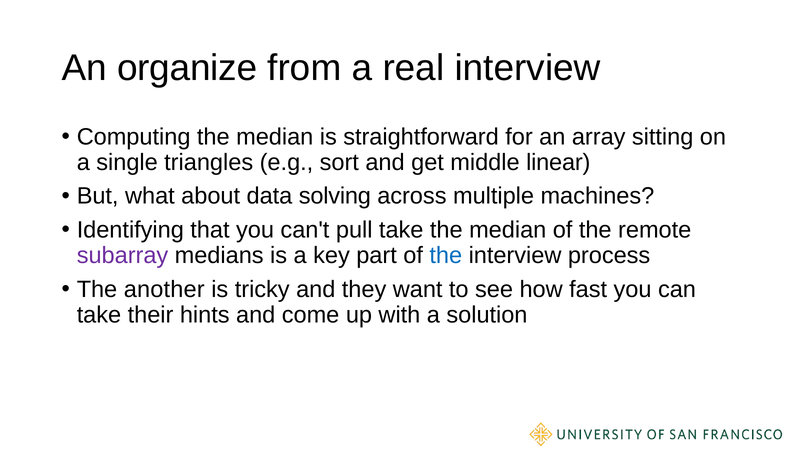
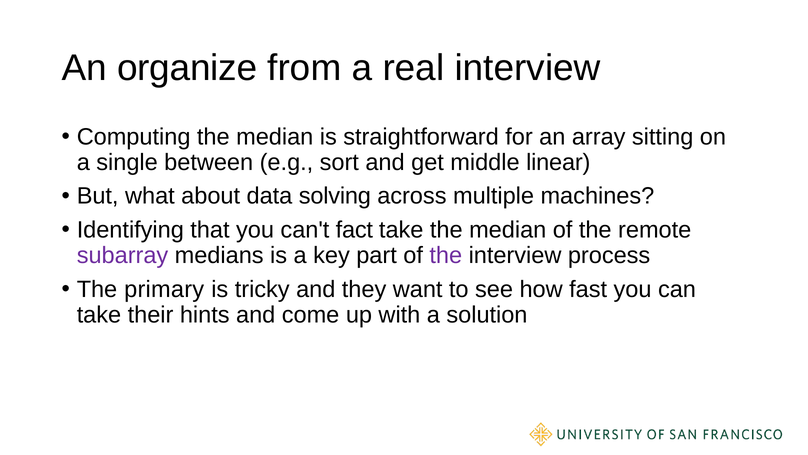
triangles: triangles -> between (209, 162)
pull: pull -> fact (354, 230)
the colour: blue -> purple (446, 255)
another: another -> primary (164, 289)
